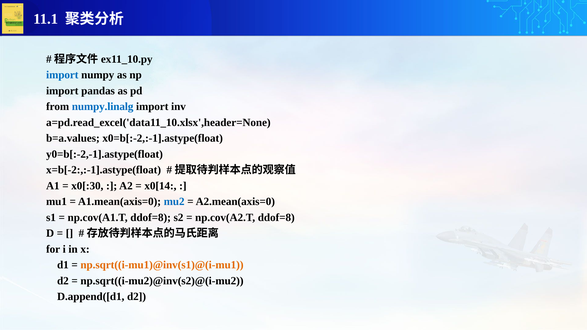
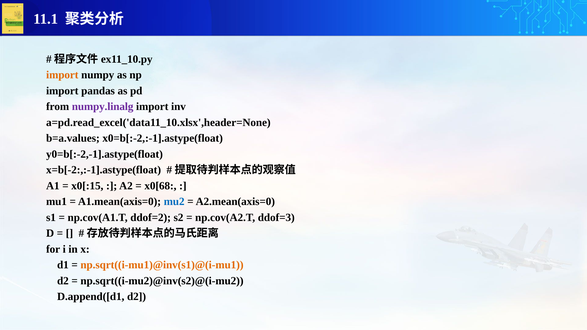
import colour: blue -> orange (62, 75)
numpy.linalg colour: blue -> purple (103, 107)
x0[:30: x0[:30 -> x0[:15 (87, 186)
x0[14: x0[14 -> x0[68 (160, 186)
np.cov(A1.T ddof=8: ddof=8 -> ddof=2 (151, 218)
np.cov(A2.T ddof=8: ddof=8 -> ddof=3 (276, 218)
